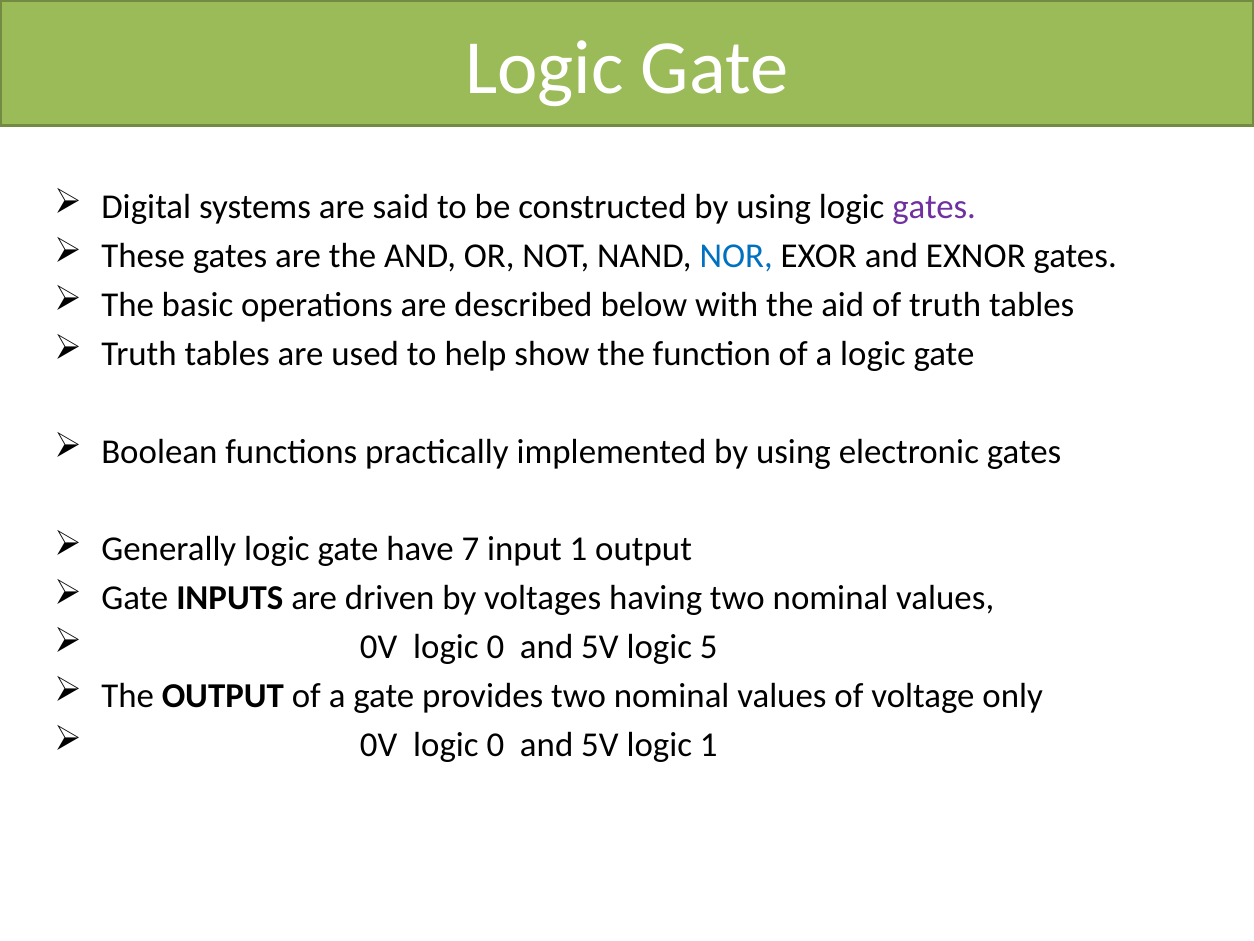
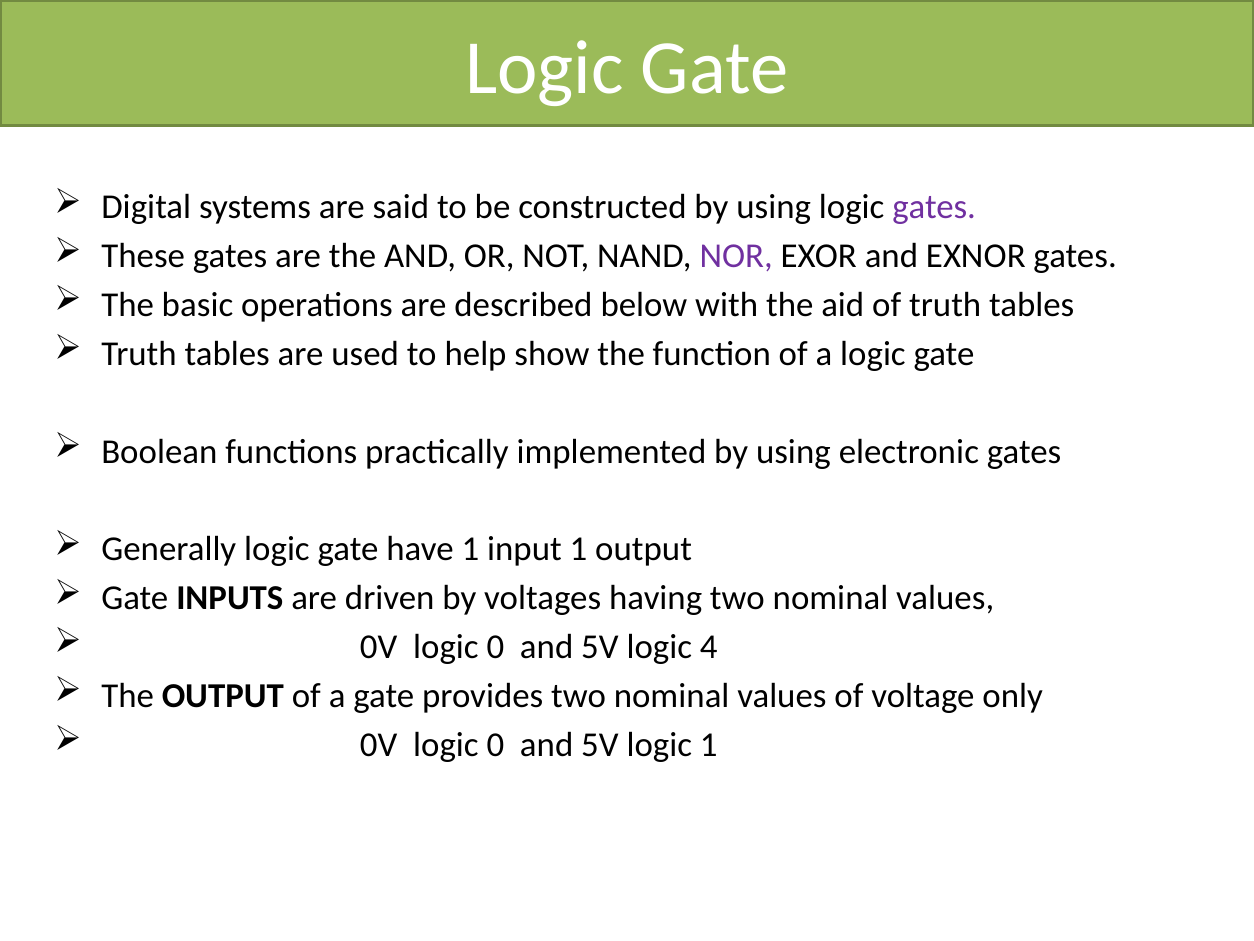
NOR colour: blue -> purple (736, 256)
have 7: 7 -> 1 (470, 549)
5: 5 -> 4 (709, 647)
